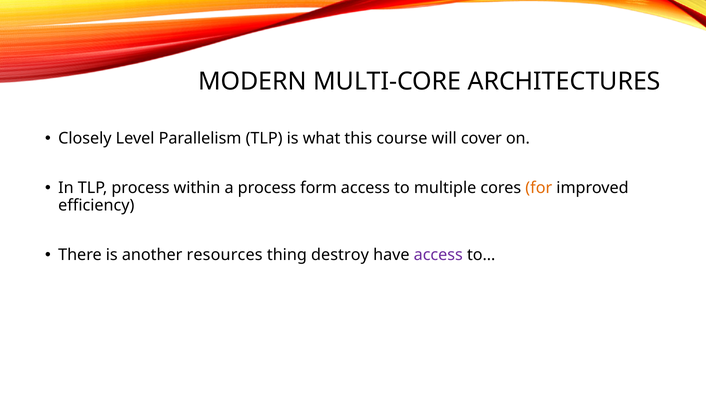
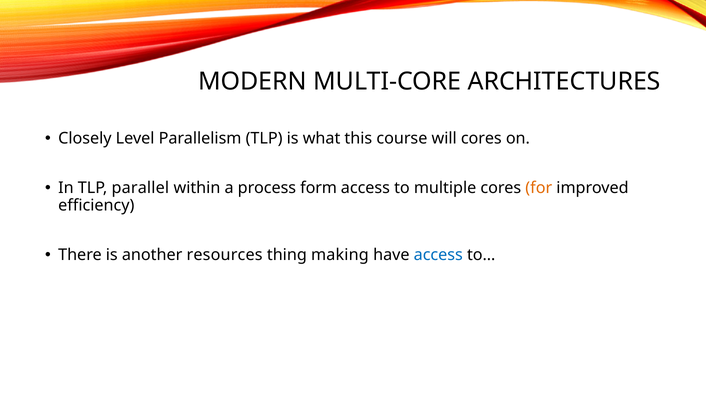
will cover: cover -> cores (481, 138)
TLP process: process -> parallel (140, 188)
destroy: destroy -> making (340, 255)
access colour: purple -> blue (438, 255)
